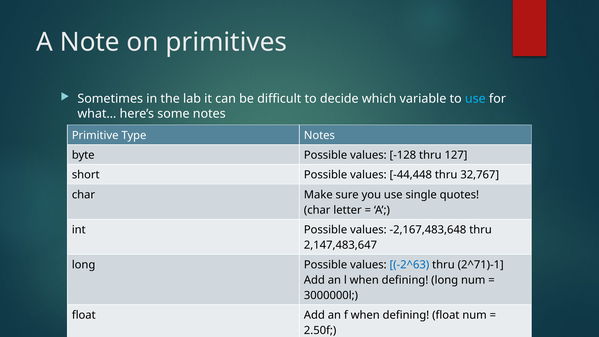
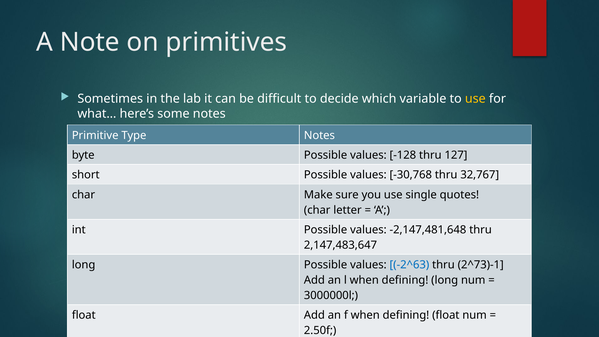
use colour: light blue -> yellow (475, 99)
-44,448: -44,448 -> -30,768 (411, 175)
-2,167,483,648: -2,167,483,648 -> -2,147,481,648 (428, 230)
2^71)-1: 2^71)-1 -> 2^73)-1 (481, 265)
